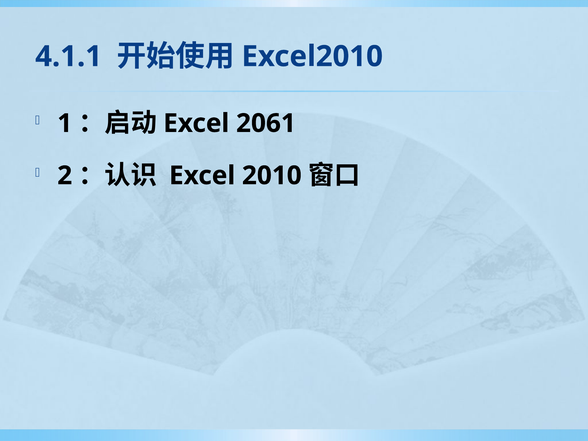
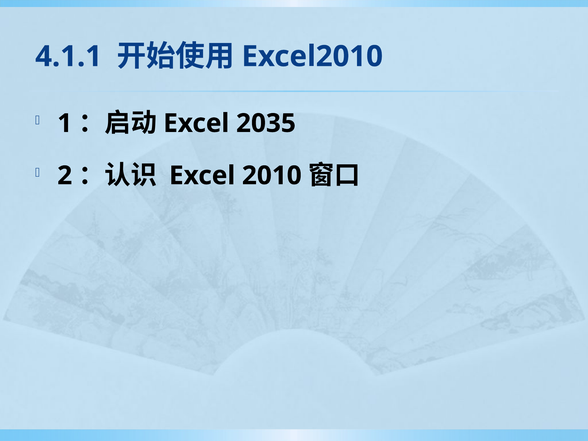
2061: 2061 -> 2035 (266, 123)
